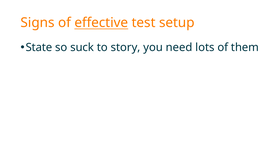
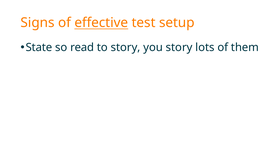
suck: suck -> read (82, 47)
you need: need -> story (179, 47)
